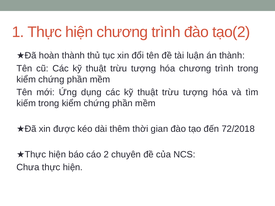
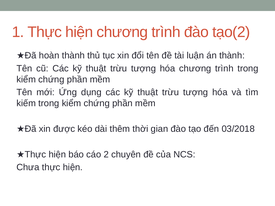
72/2018: 72/2018 -> 03/2018 (238, 129)
